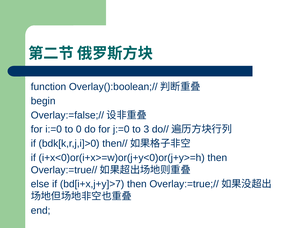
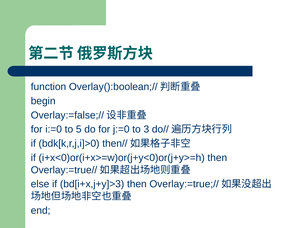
0: 0 -> 5 (79, 129)
bd[i+x,j+y]>7: bd[i+x,j+y]>7 -> bd[i+x,j+y]>3 (92, 183)
